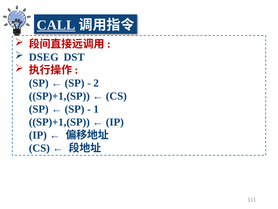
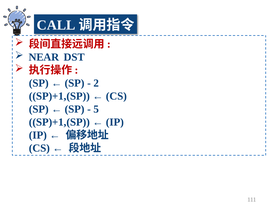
CALL underline: present -> none (56, 25)
DSEG: DSEG -> NEAR (44, 57)
1: 1 -> 5 (96, 109)
